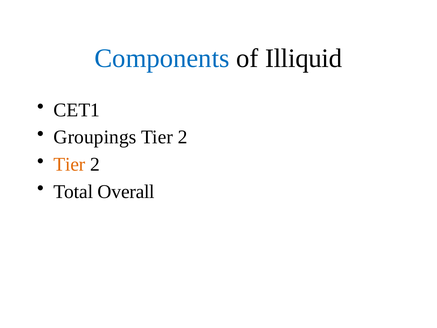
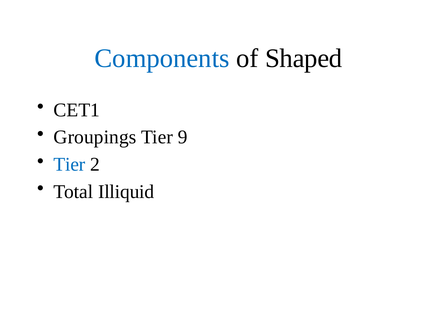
Illiquid: Illiquid -> Shaped (304, 58)
2: 2 -> 9 (183, 137)
Tier colour: orange -> blue (69, 164)
Overall: Overall -> Illiquid (126, 191)
